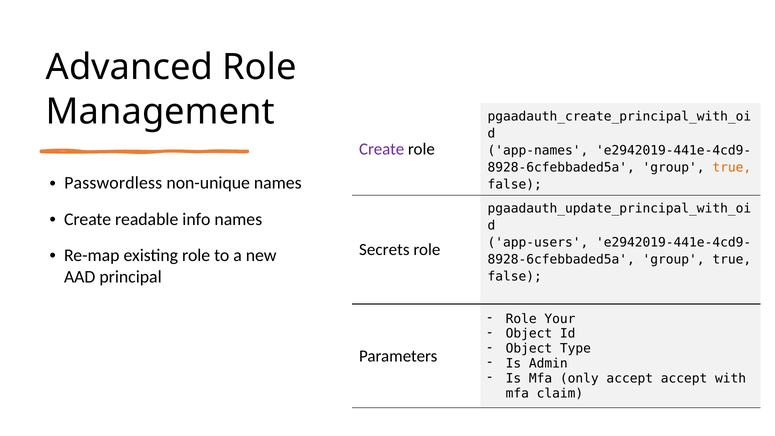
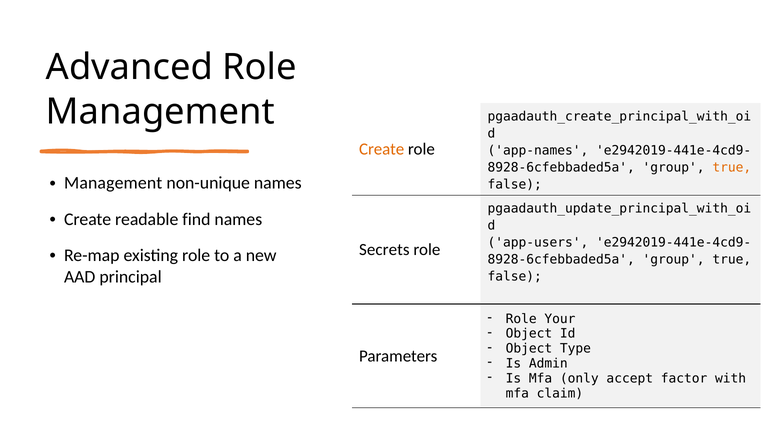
Create colour: purple -> orange (382, 149)
Passwordless: Passwordless -> Management (113, 183)
info: info -> find (196, 219)
accept accept: accept -> factor (684, 378)
